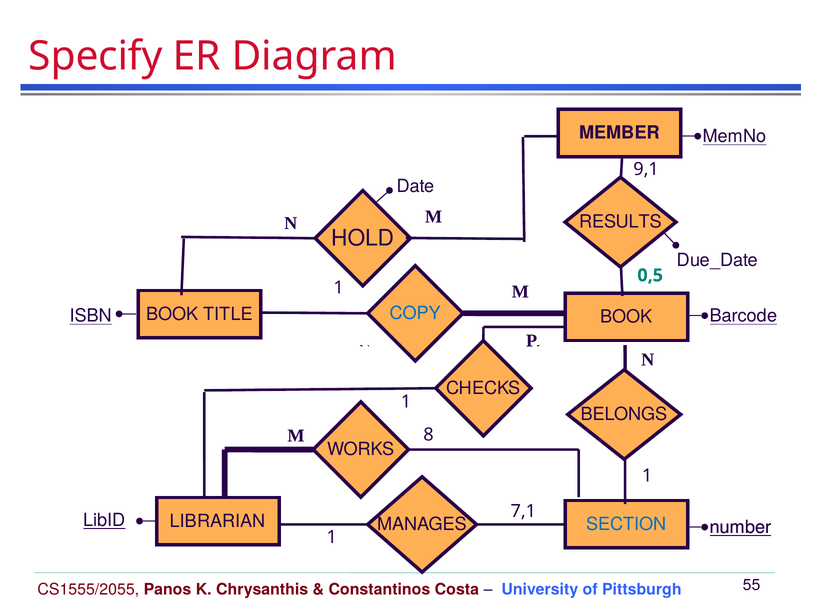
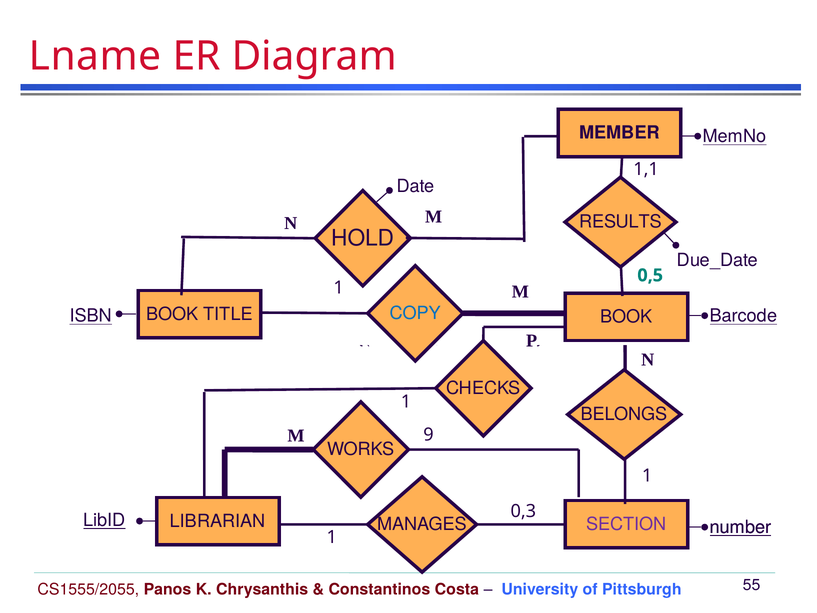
Specify: Specify -> Lname (95, 56)
9,1: 9,1 -> 1,1 (646, 169)
8: 8 -> 9 (429, 435)
7,1: 7,1 -> 0,3 (523, 511)
SECTION colour: blue -> purple (626, 524)
